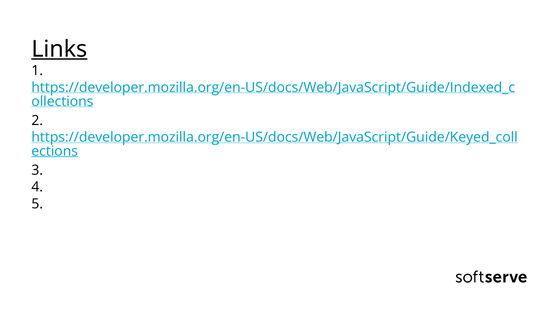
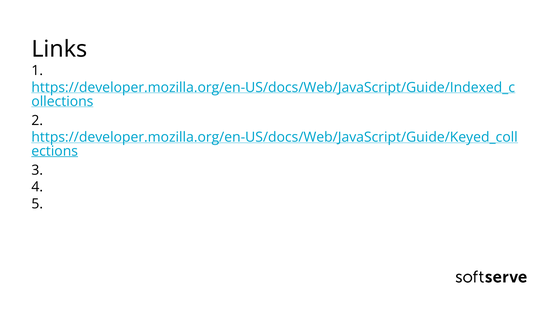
Links underline: present -> none (59, 49)
